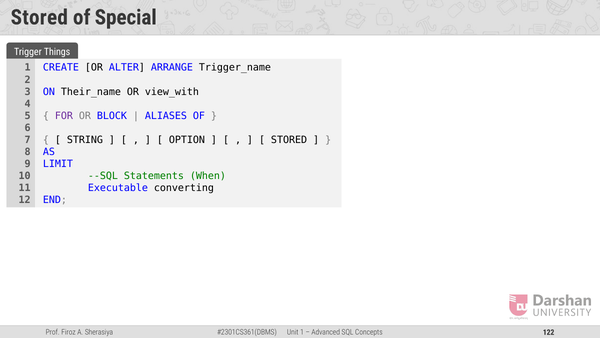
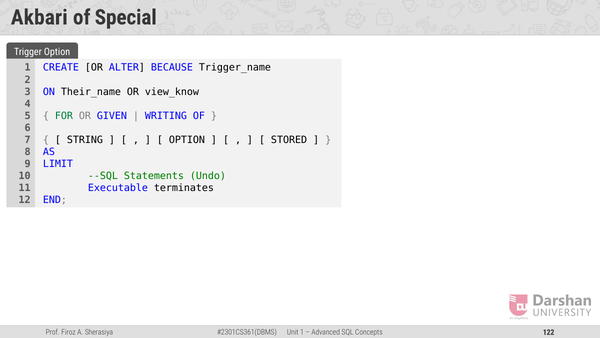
Stored: Stored -> Akbari (39, 17)
Trigger Things: Things -> Option (57, 52)
ARRANGE: ARRANGE -> BECAUSE (172, 68)
view_with: view_with -> view_know (172, 92)
FOR colour: purple -> green (64, 116)
BLOCK: BLOCK -> GIVEN (112, 116)
ALIASES: ALIASES -> WRITING (166, 116)
When: When -> Undo (208, 176)
converting: converting -> terminates (184, 188)
